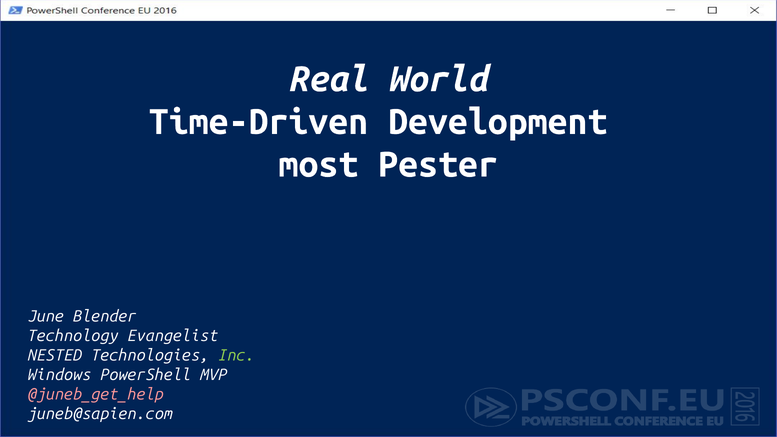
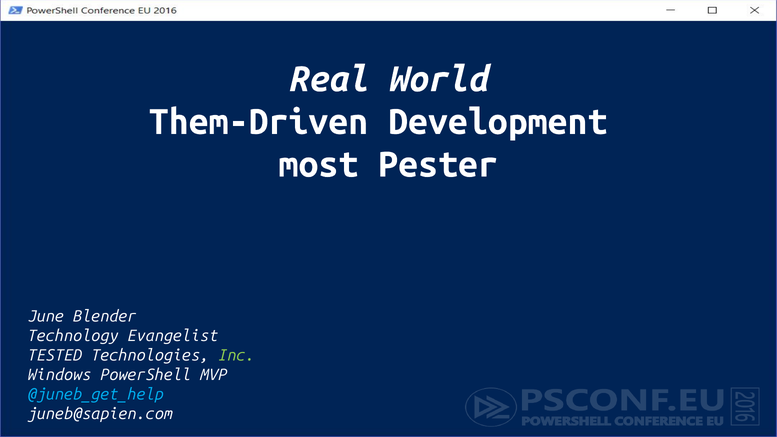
Time-Driven: Time-Driven -> Them-Driven (258, 122)
NESTED: NESTED -> TESTED (54, 355)
@juneb_get_help colour: pink -> light blue (95, 394)
